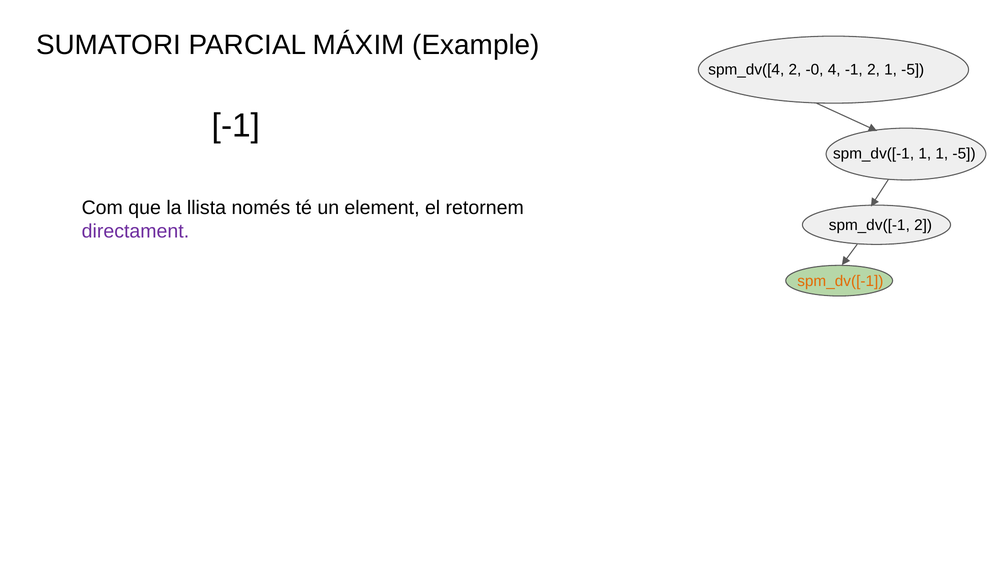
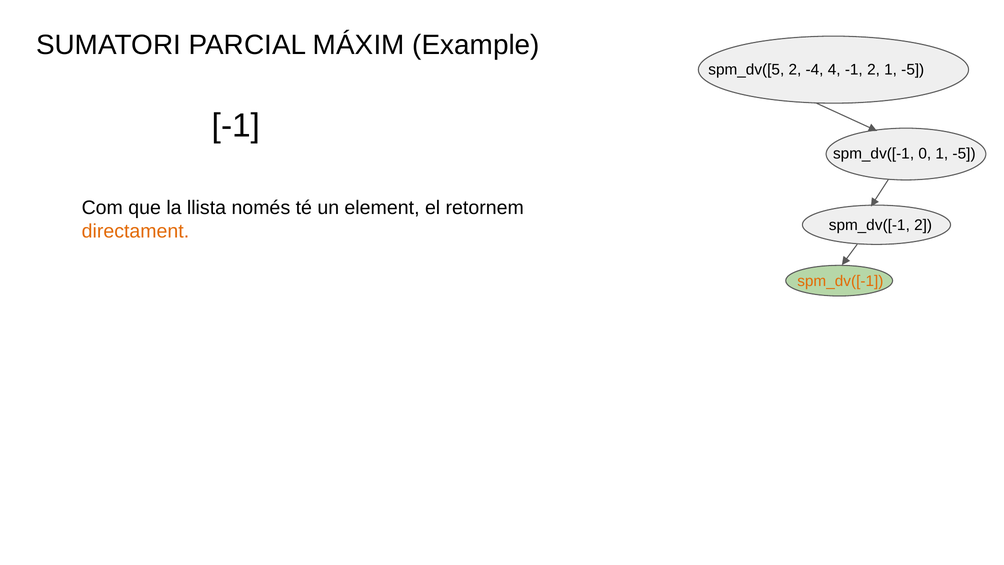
spm_dv([4: spm_dv([4 -> spm_dv([5 (746, 70)
-0: -0 -> -4 (815, 70)
spm_dv([-1 1: 1 -> 0 (925, 154)
directament colour: purple -> orange (135, 231)
